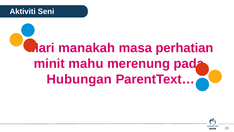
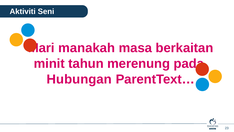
perhatian: perhatian -> berkaitan (184, 48)
mahu: mahu -> tahun (86, 63)
